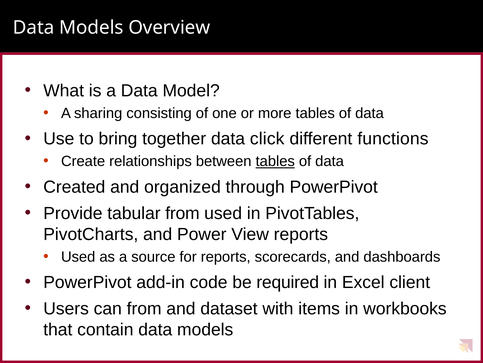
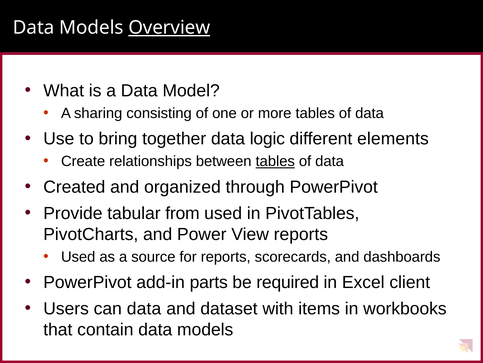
Overview underline: none -> present (169, 27)
click: click -> logic (267, 139)
functions: functions -> elements (393, 139)
code: code -> parts (209, 282)
can from: from -> data (144, 308)
